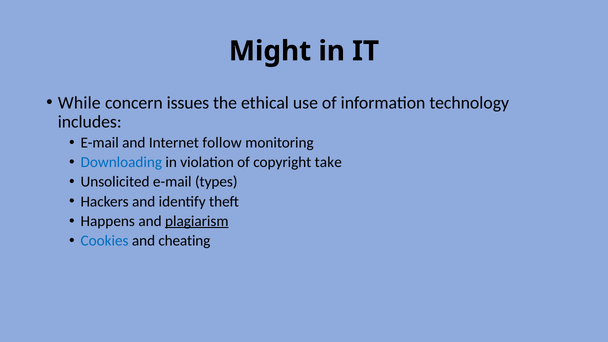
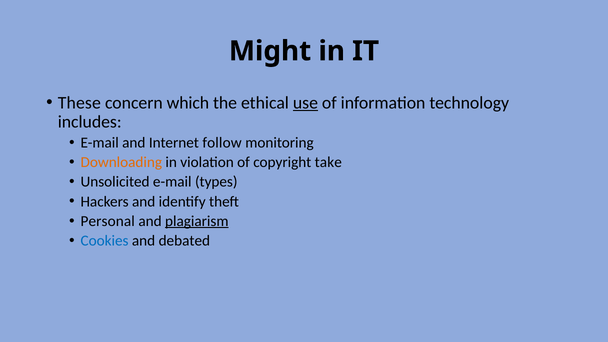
While: While -> These (79, 103)
issues: issues -> which (188, 103)
use underline: none -> present (305, 103)
Downloading colour: blue -> orange (121, 162)
Happens: Happens -> Personal (108, 221)
cheating: cheating -> debated (184, 241)
